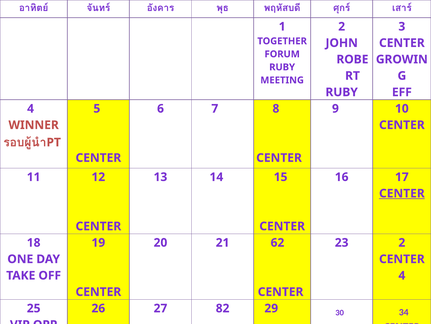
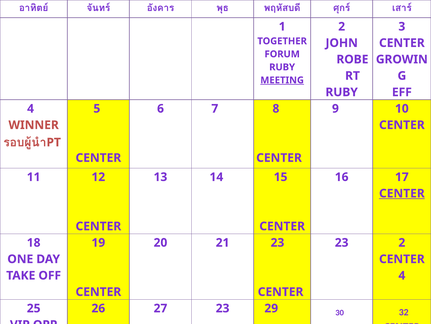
MEETING underline: none -> present (282, 80)
21 62: 62 -> 23 (277, 242)
27 82: 82 -> 23 (223, 308)
34: 34 -> 32 (404, 312)
